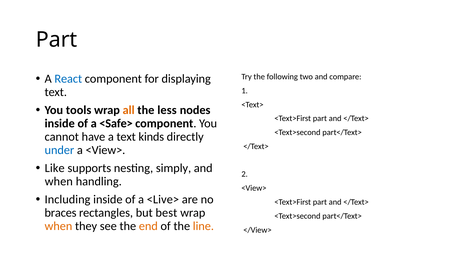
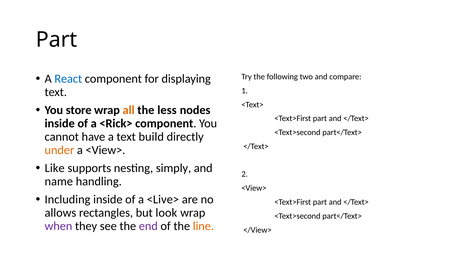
tools: tools -> store (79, 110)
<Safe>: <Safe> -> <Rick> (116, 123)
kinds: kinds -> build (151, 136)
under colour: blue -> orange (59, 150)
when: when -> name (59, 181)
braces: braces -> allows (60, 212)
best: best -> look (166, 212)
when colour: orange -> purple (58, 225)
end colour: orange -> purple (148, 225)
